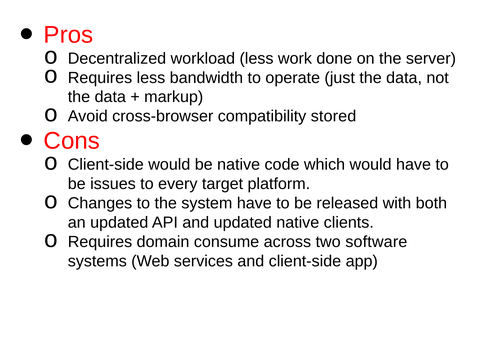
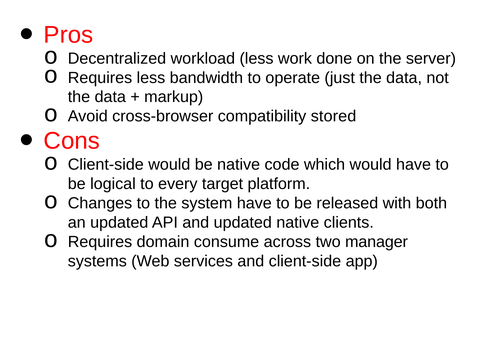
issues: issues -> logical (113, 184)
software: software -> manager (376, 242)
